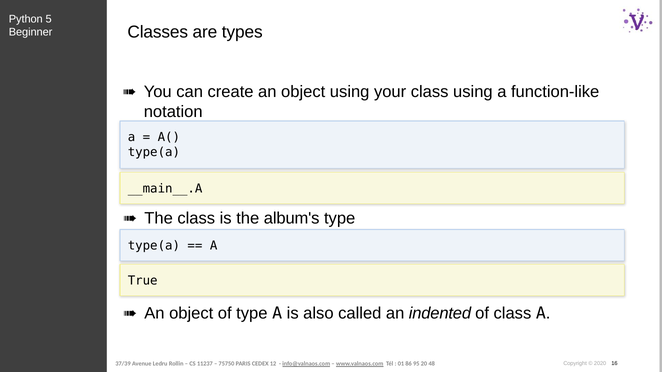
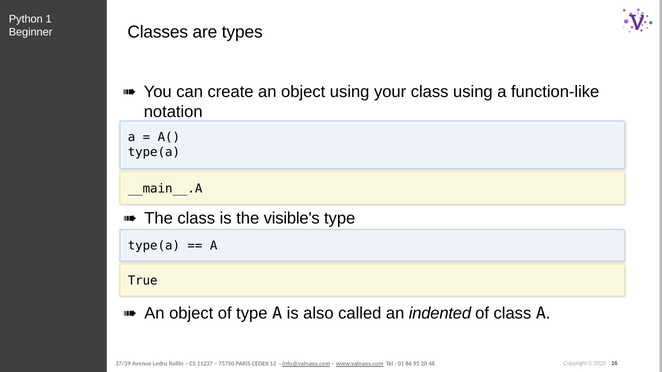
5: 5 -> 1 (49, 19)
album's: album's -> visible's (292, 219)
